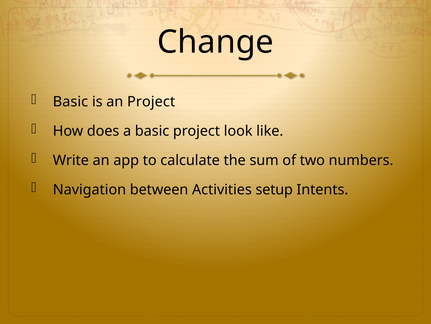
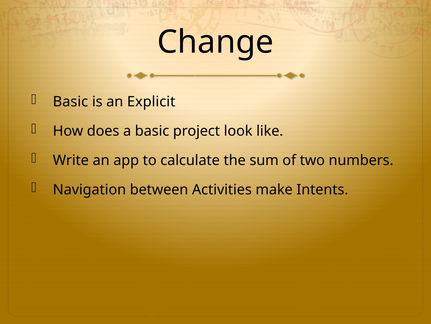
an Project: Project -> Explicit (151, 102)
setup: setup -> make (274, 189)
